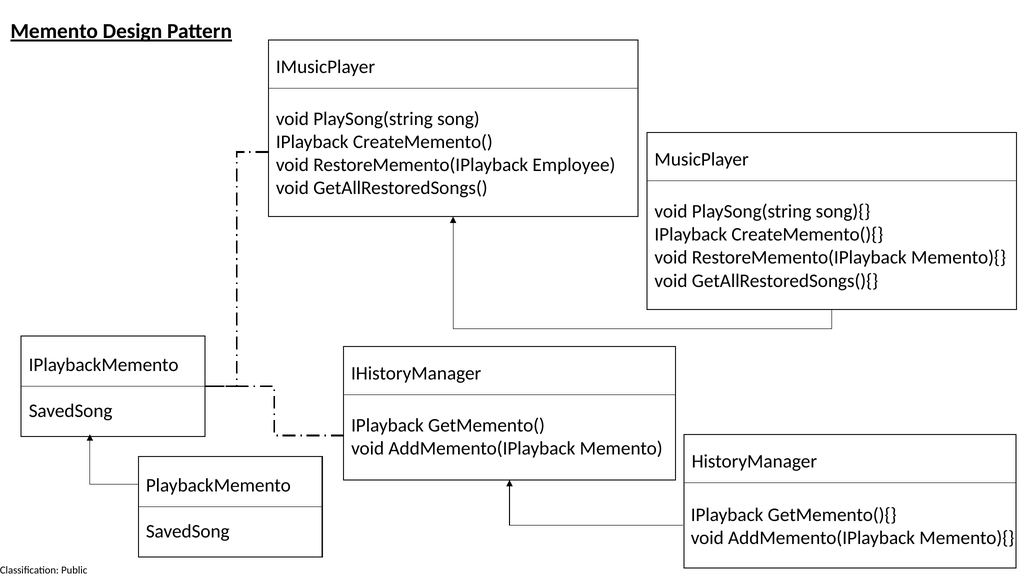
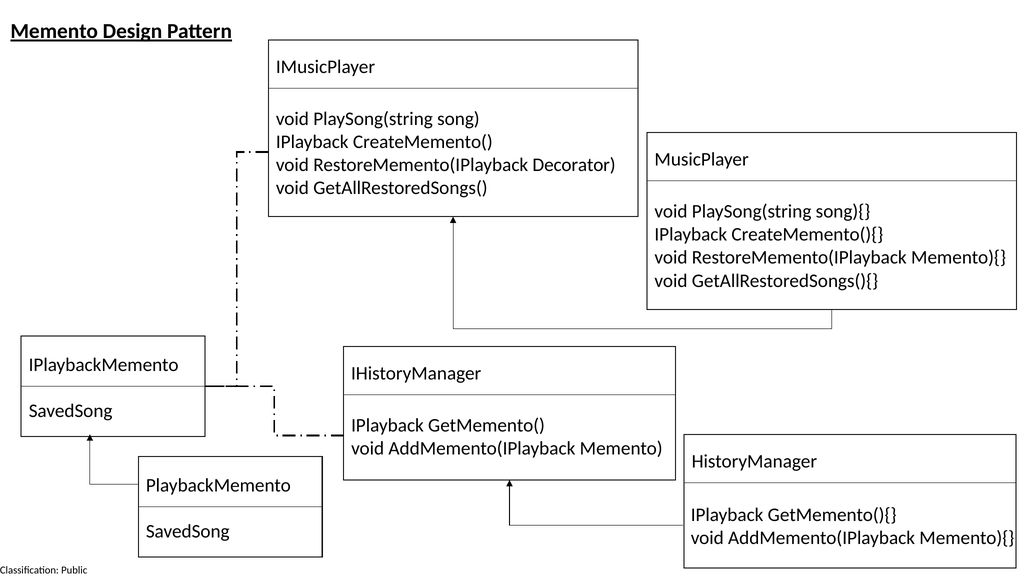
Employee: Employee -> Decorator (574, 165)
